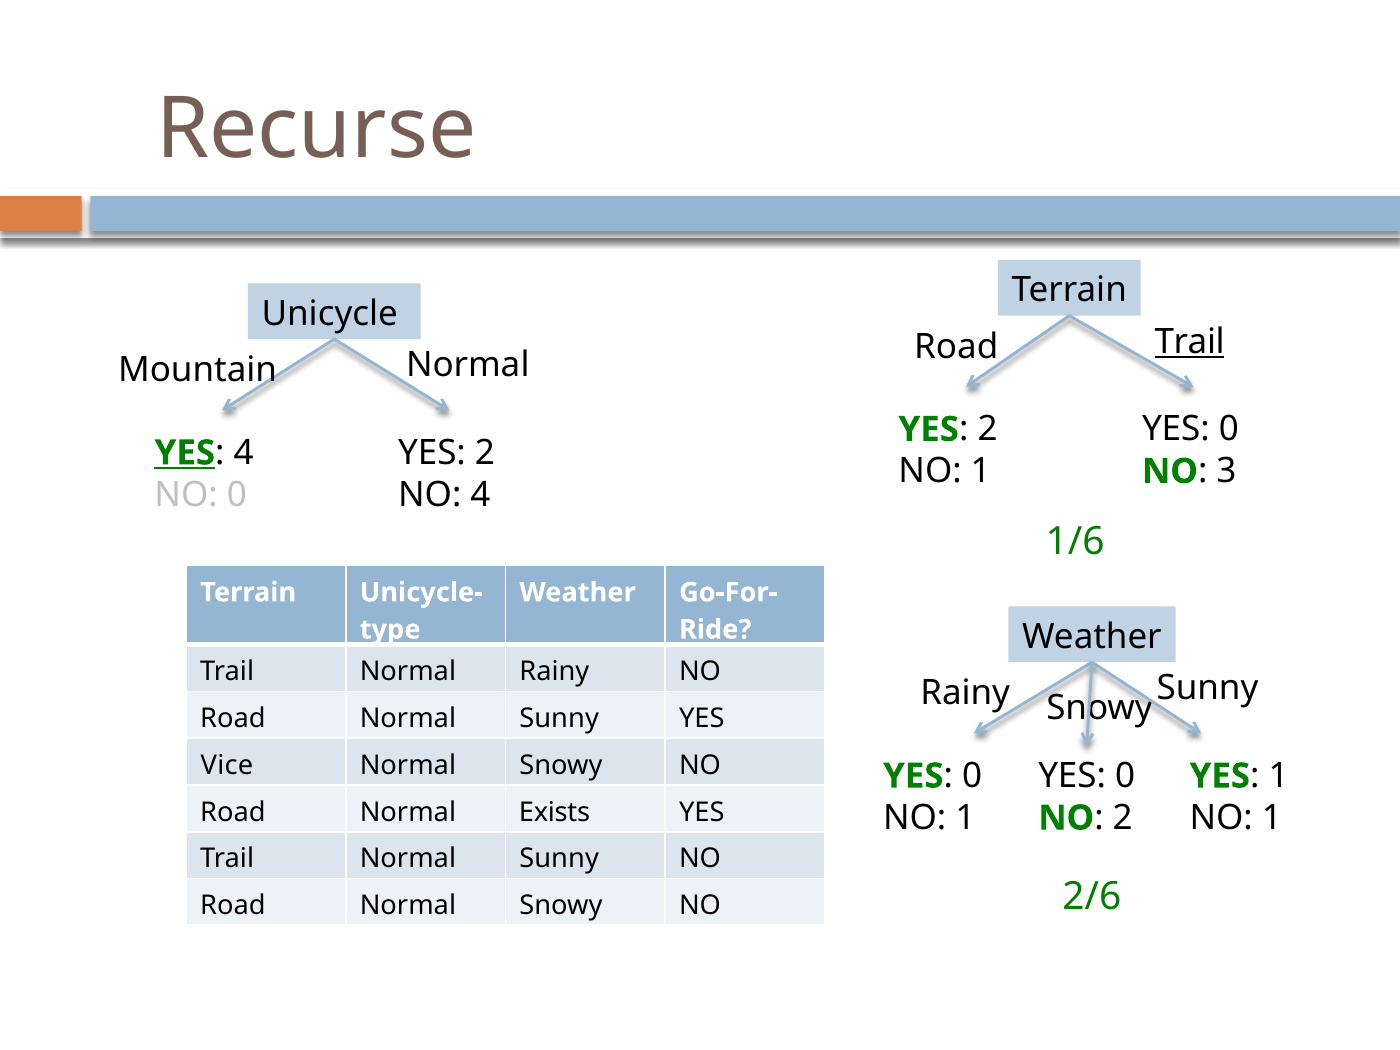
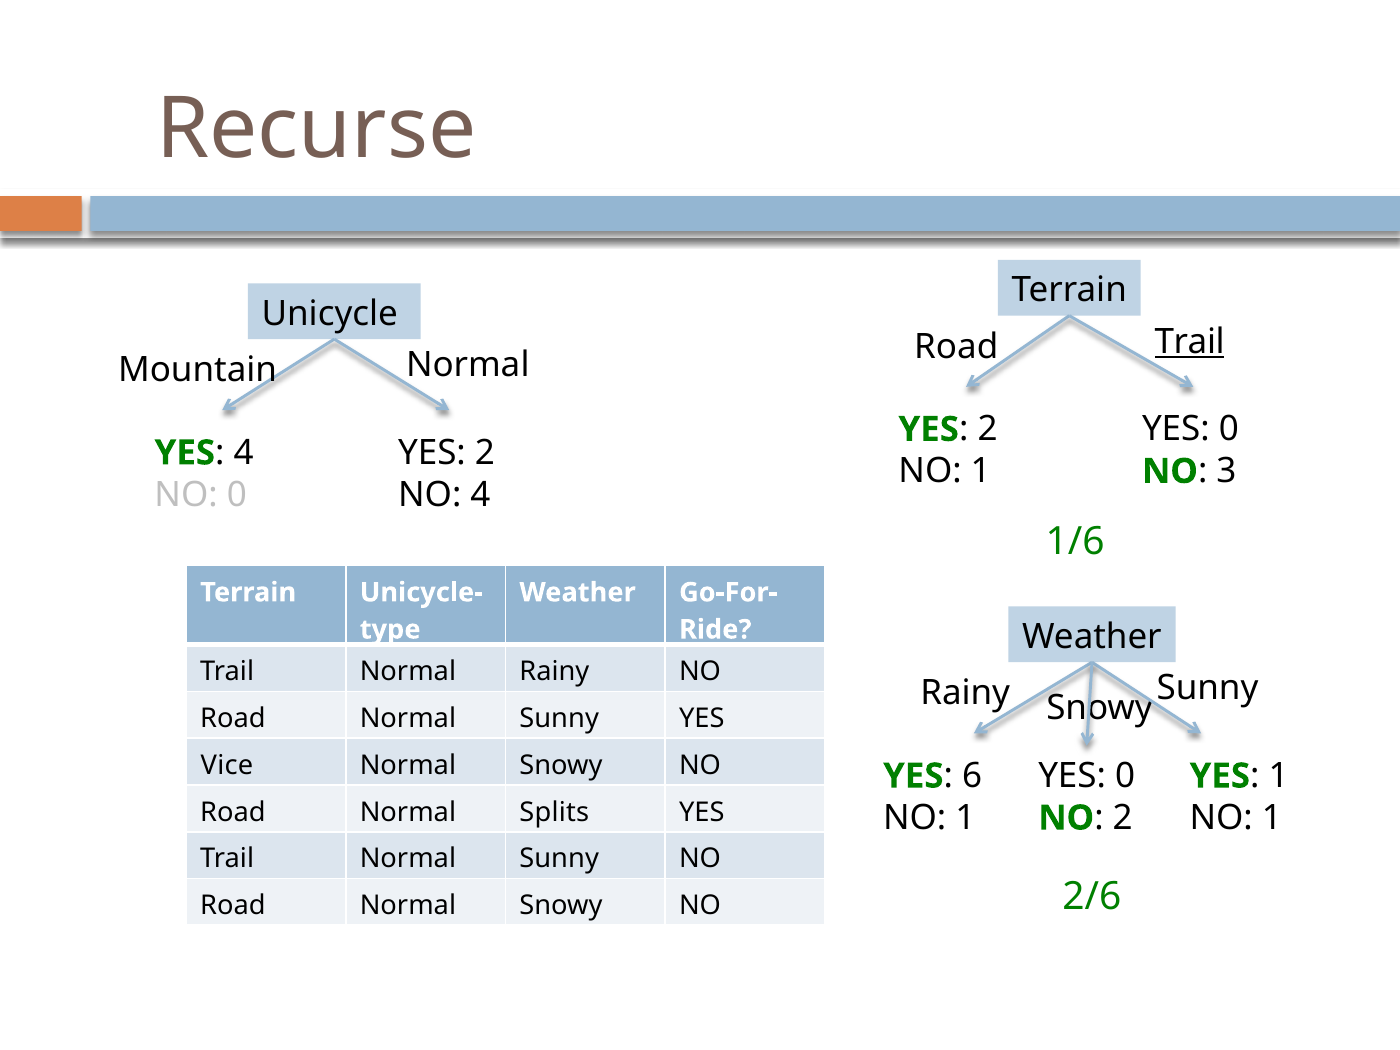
YES underline: present -> none (185, 453)
0: 0 -> 6 (972, 776)
Exists: Exists -> Splits (554, 812)
